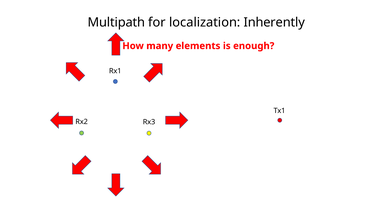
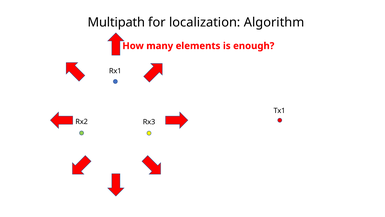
Inherently: Inherently -> Algorithm (274, 22)
